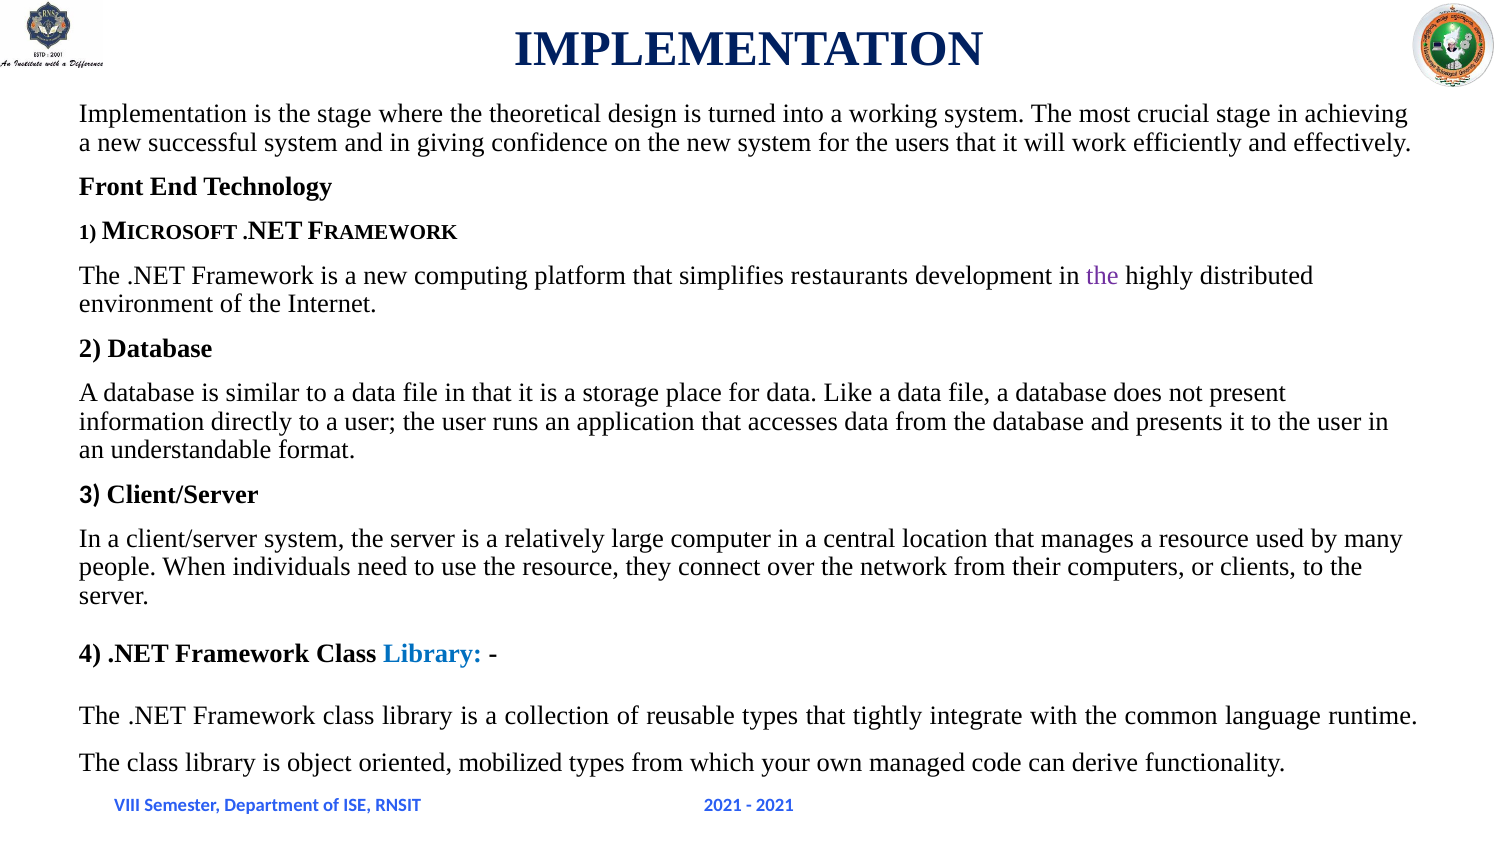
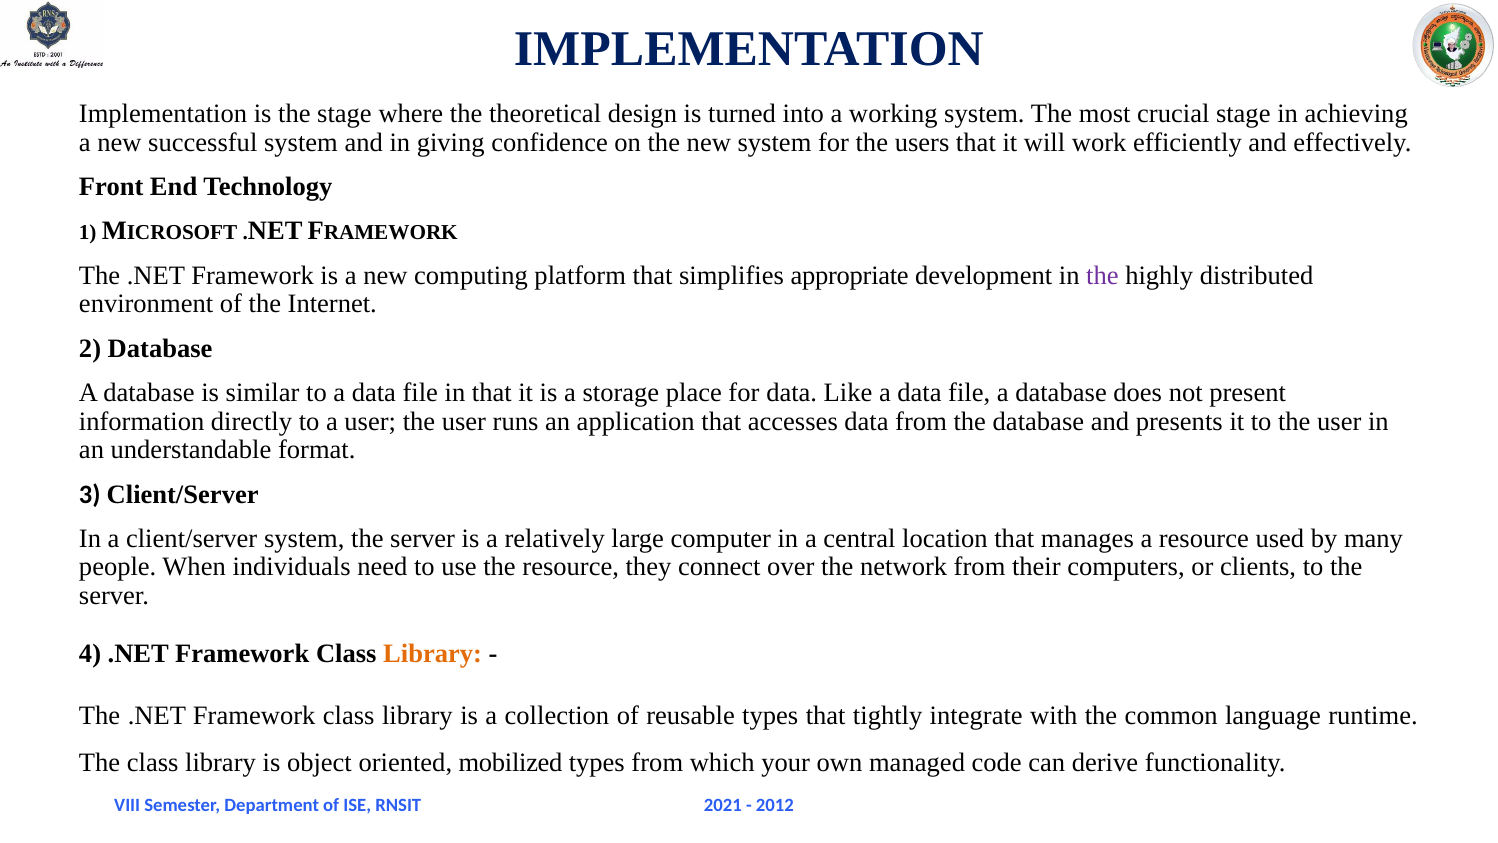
restaurants: restaurants -> appropriate (850, 275)
Library colour: blue -> orange (433, 653)
2021: 2021 -> 2012 (775, 805)
